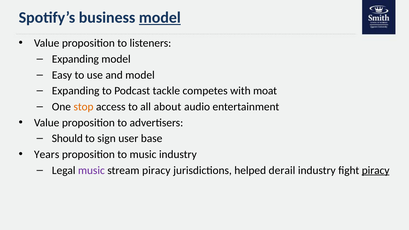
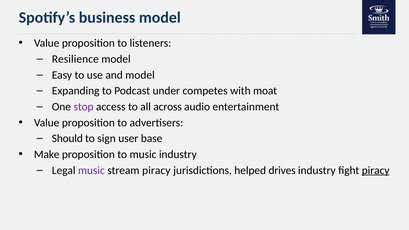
model underline: present -> none (160, 18)
Expanding: Expanding -> Resilience (75, 59)
tackle: tackle -> under (166, 91)
stop colour: orange -> purple (84, 107)
about: about -> across (168, 107)
Years: Years -> Make (47, 154)
derail: derail -> drives (282, 170)
